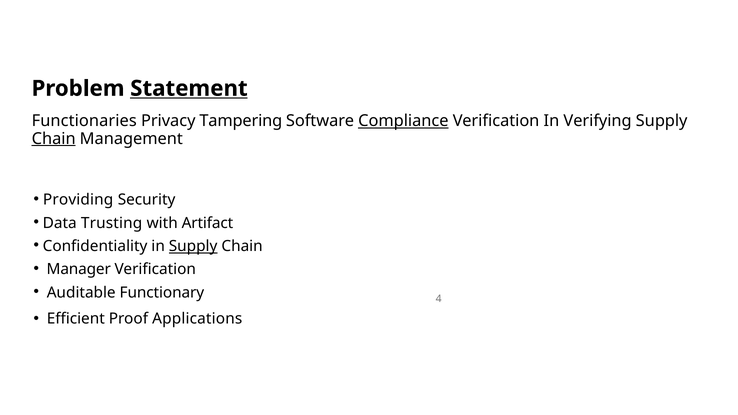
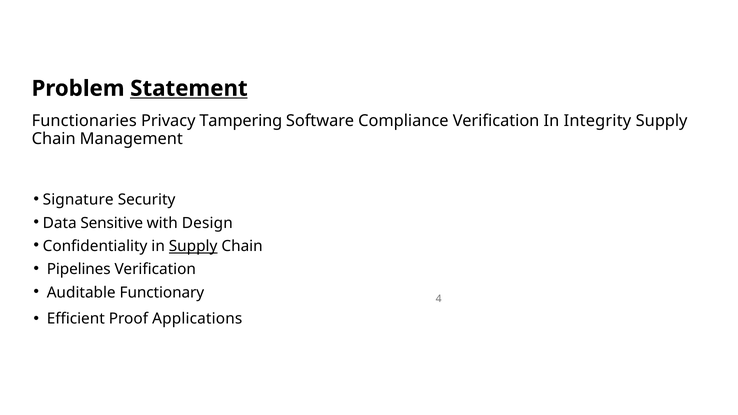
Compliance underline: present -> none (403, 121)
Verifying: Verifying -> Integrity (597, 121)
Chain underline: present -> none (54, 139)
Providing: Providing -> Signature (78, 200)
Trusting: Trusting -> Sensitive (112, 223)
Artifact: Artifact -> Design (207, 223)
Manager: Manager -> Pipelines (79, 269)
